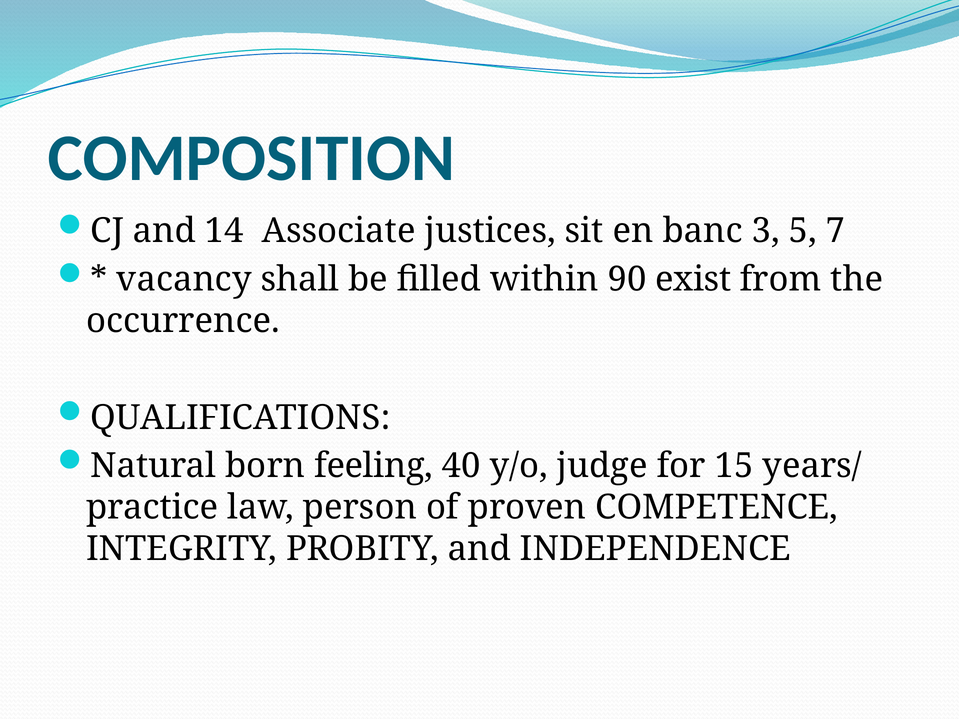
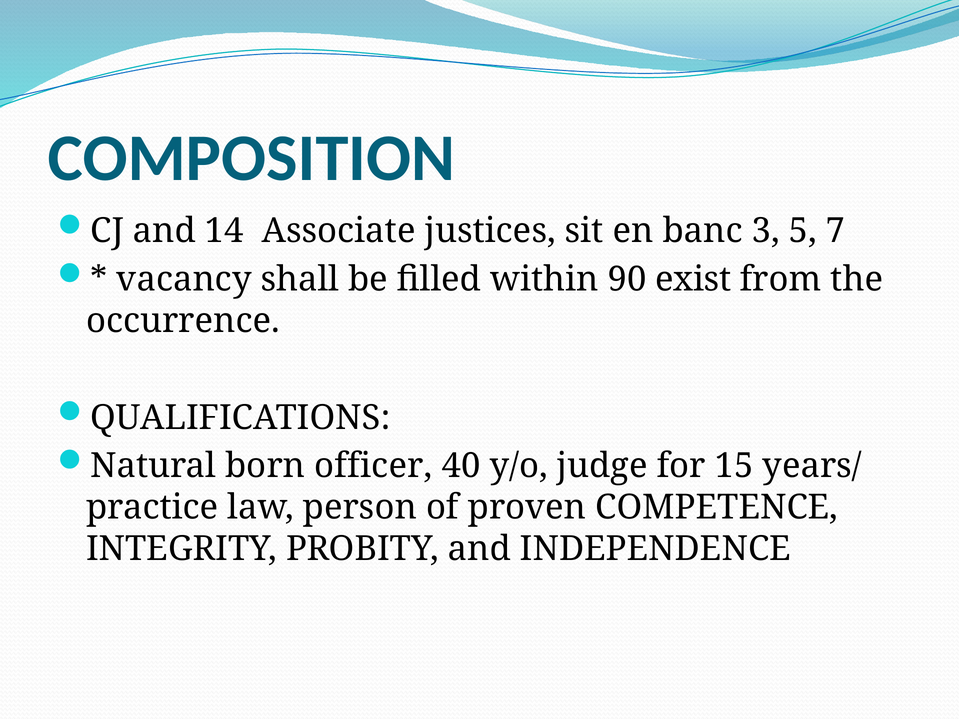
feeling: feeling -> officer (373, 466)
